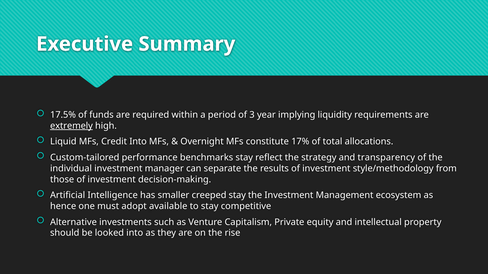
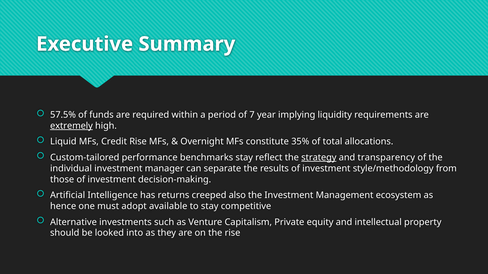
17.5%: 17.5% -> 57.5% (63, 115)
3: 3 -> 7 (252, 115)
Credit Into: Into -> Rise (138, 142)
17%: 17% -> 35% (300, 142)
strategy underline: none -> present (319, 158)
smaller: smaller -> returns (174, 196)
creeped stay: stay -> also (237, 196)
